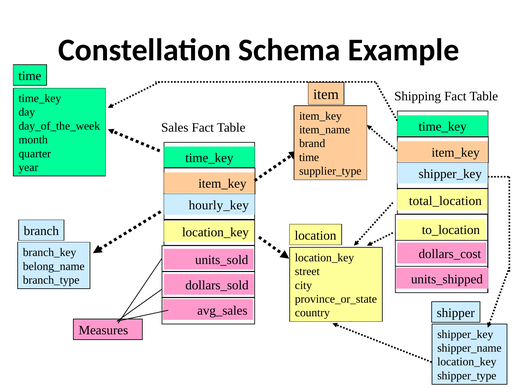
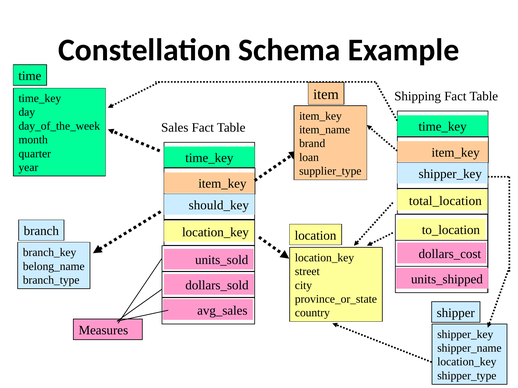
time: time -> loan (309, 158)
hourly_key: hourly_key -> should_key (219, 206)
